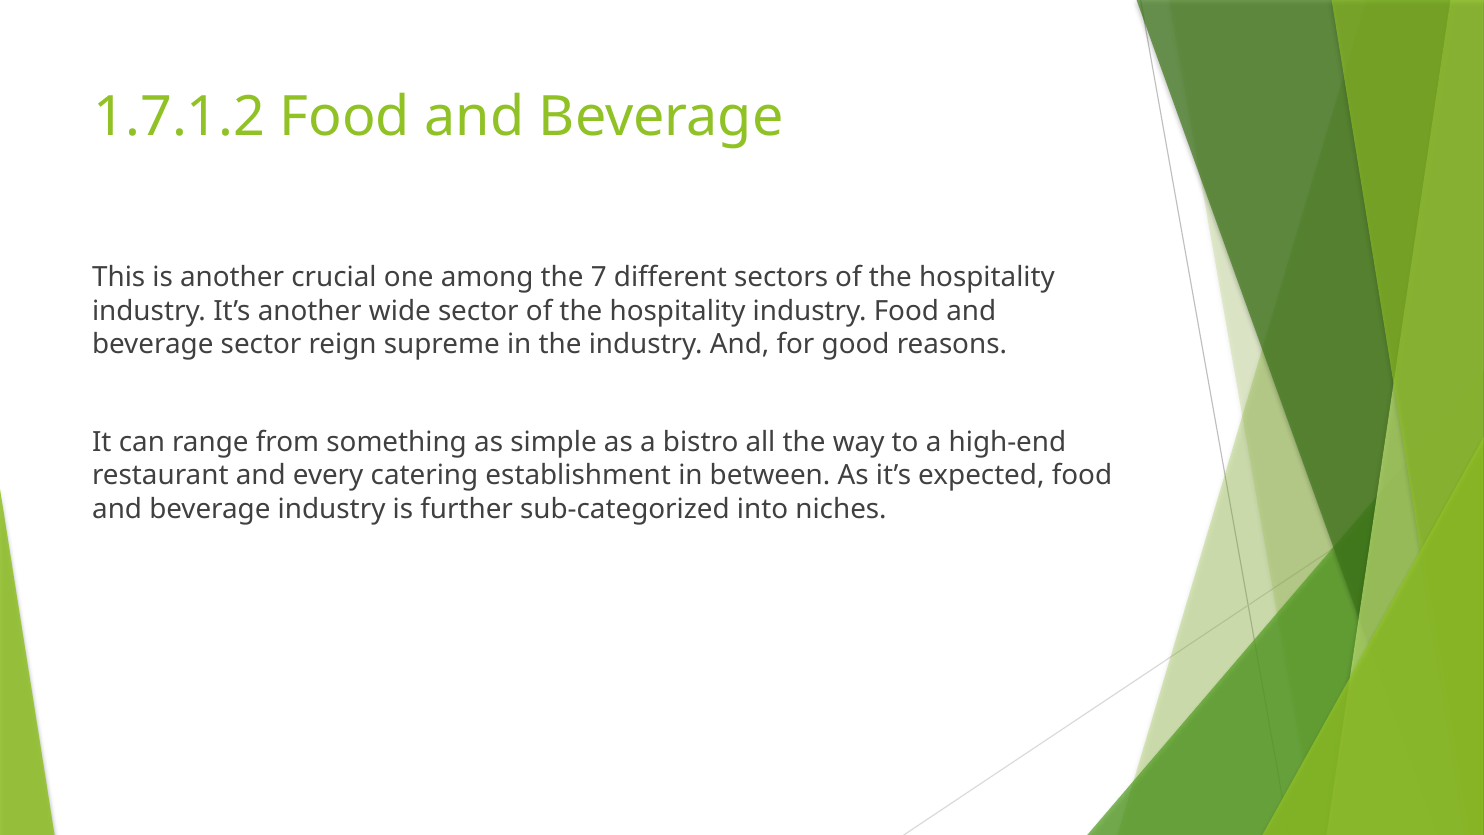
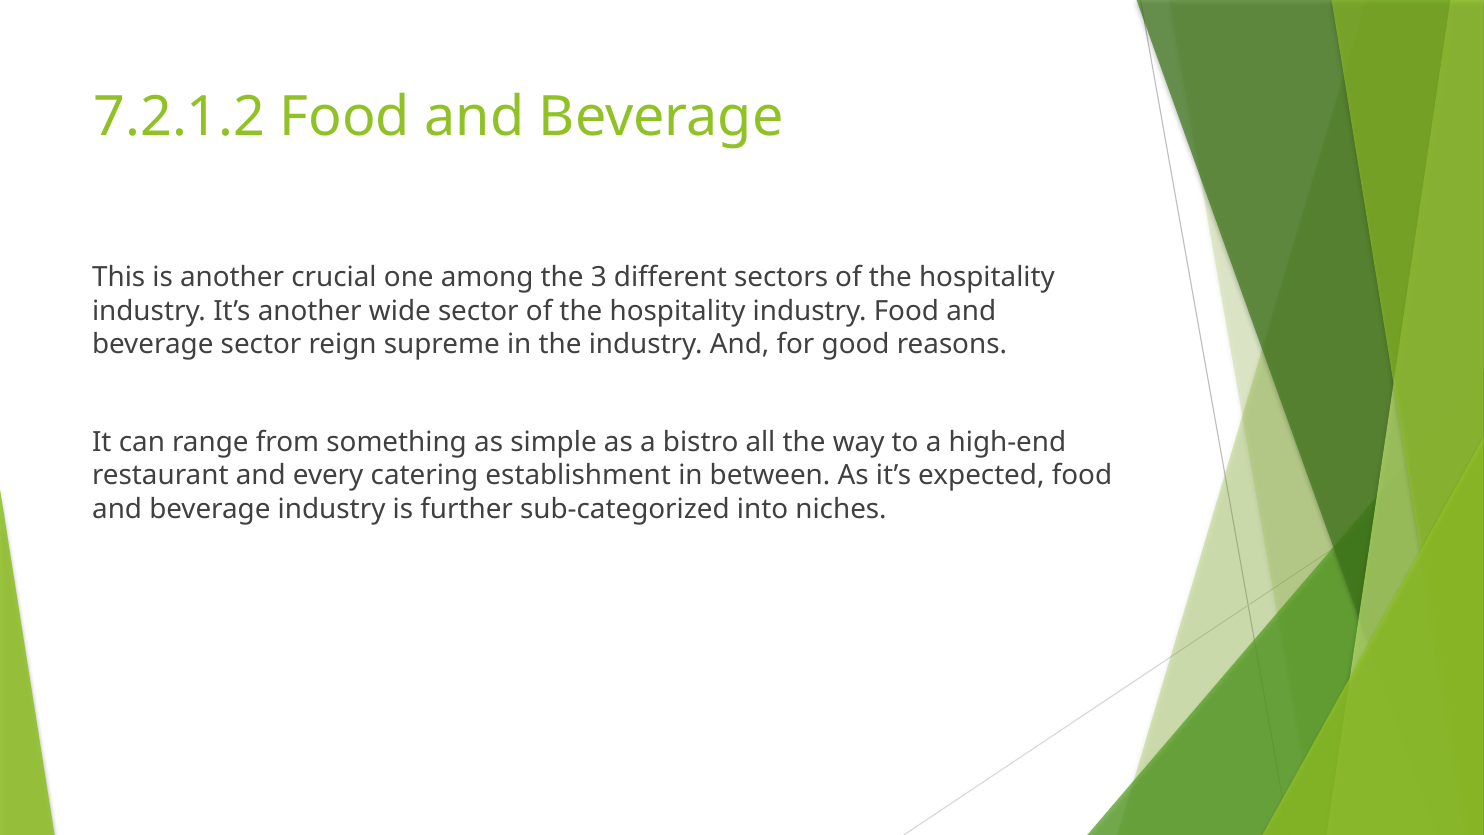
1.7.1.2: 1.7.1.2 -> 7.2.1.2 (179, 117)
7: 7 -> 3 (599, 278)
